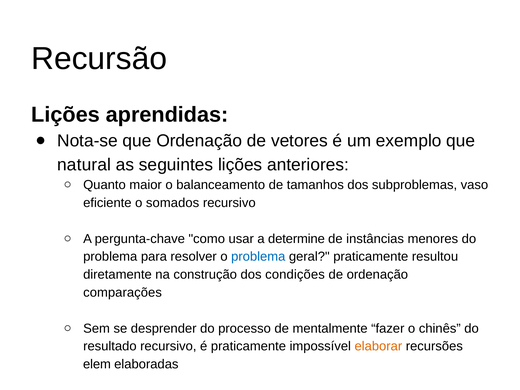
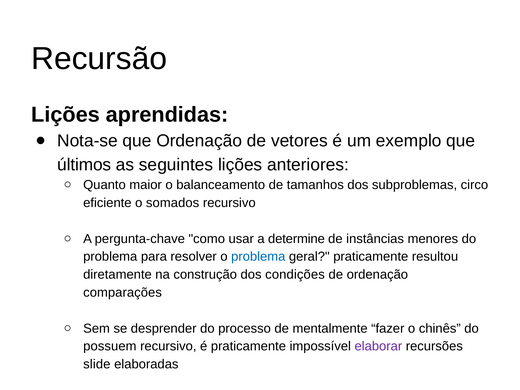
natural: natural -> últimos (84, 165)
vaso: vaso -> circo (474, 185)
resultado: resultado -> possuem (110, 346)
elaborar colour: orange -> purple (378, 346)
elem: elem -> slide (97, 364)
